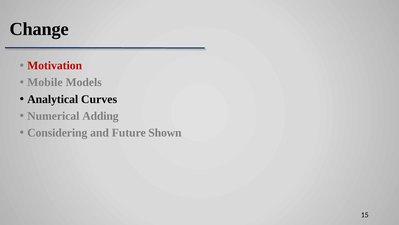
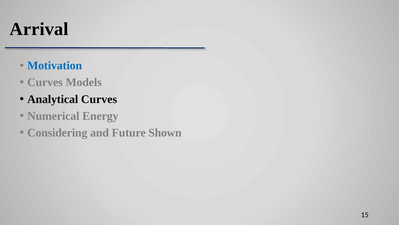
Change: Change -> Arrival (39, 29)
Motivation colour: red -> blue (55, 65)
Mobile: Mobile -> Curves (45, 82)
Adding: Adding -> Energy (100, 116)
